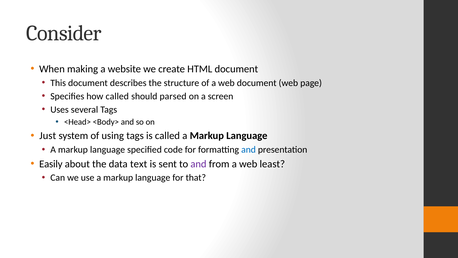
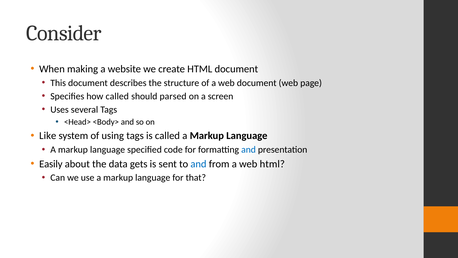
Just: Just -> Like (48, 136)
text: text -> gets (139, 164)
and colour: purple -> blue (198, 164)
web least: least -> html (272, 164)
